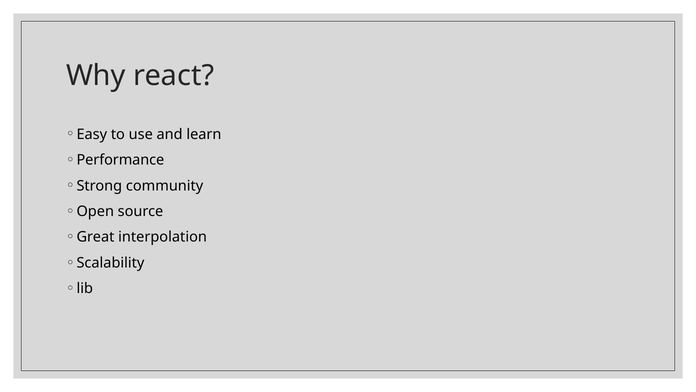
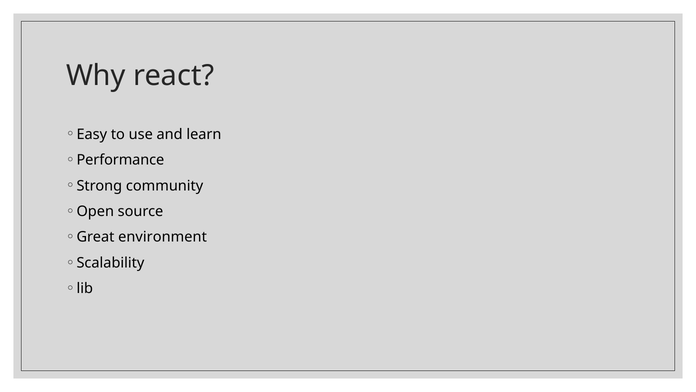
interpolation: interpolation -> environment (163, 237)
